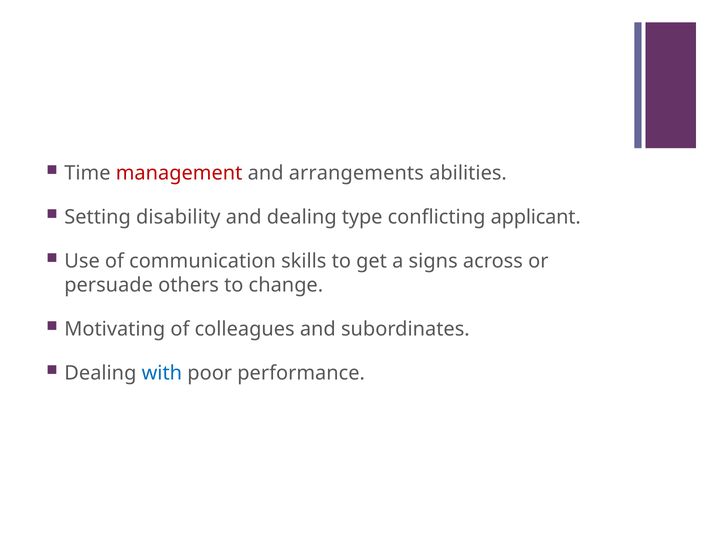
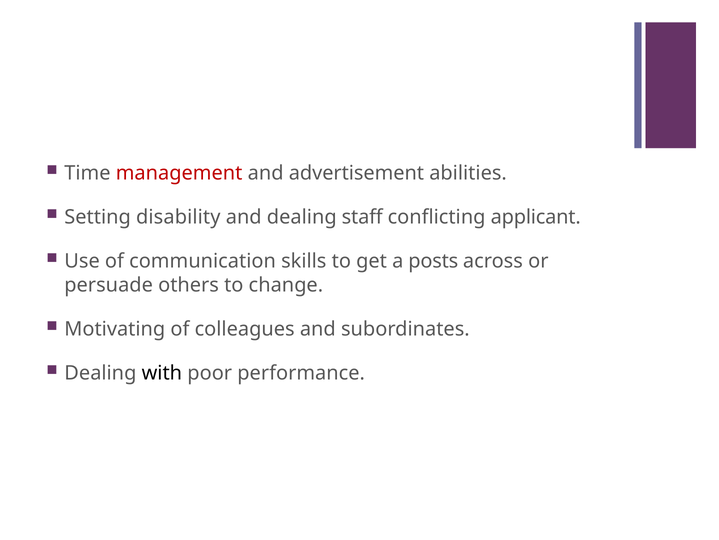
arrangements: arrangements -> advertisement (356, 173)
type: type -> staff (362, 217)
signs: signs -> posts (433, 261)
with colour: blue -> black (162, 373)
